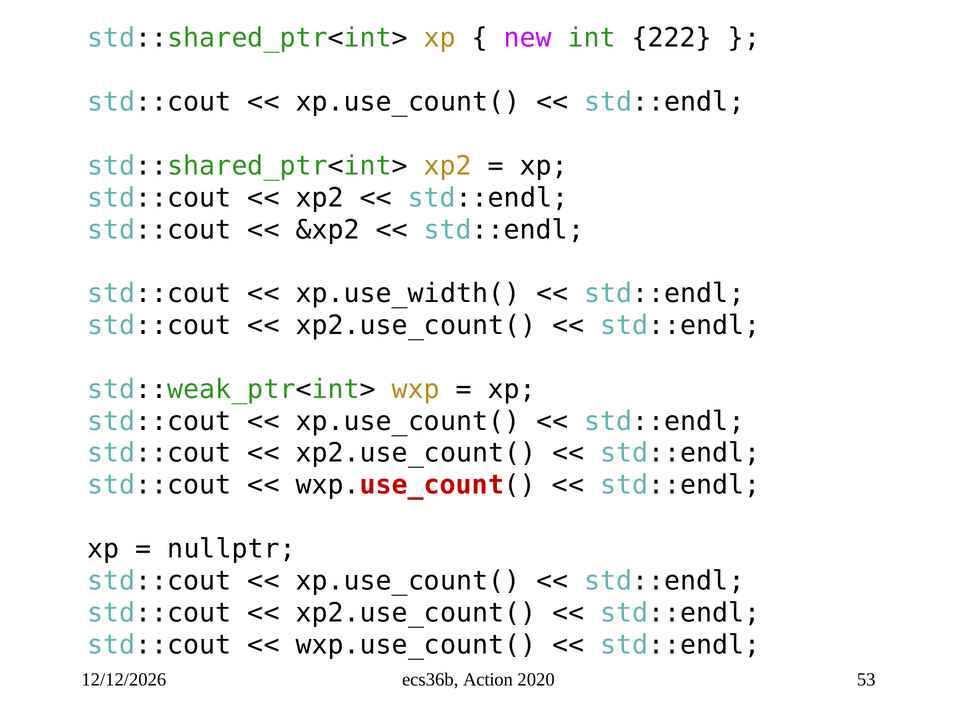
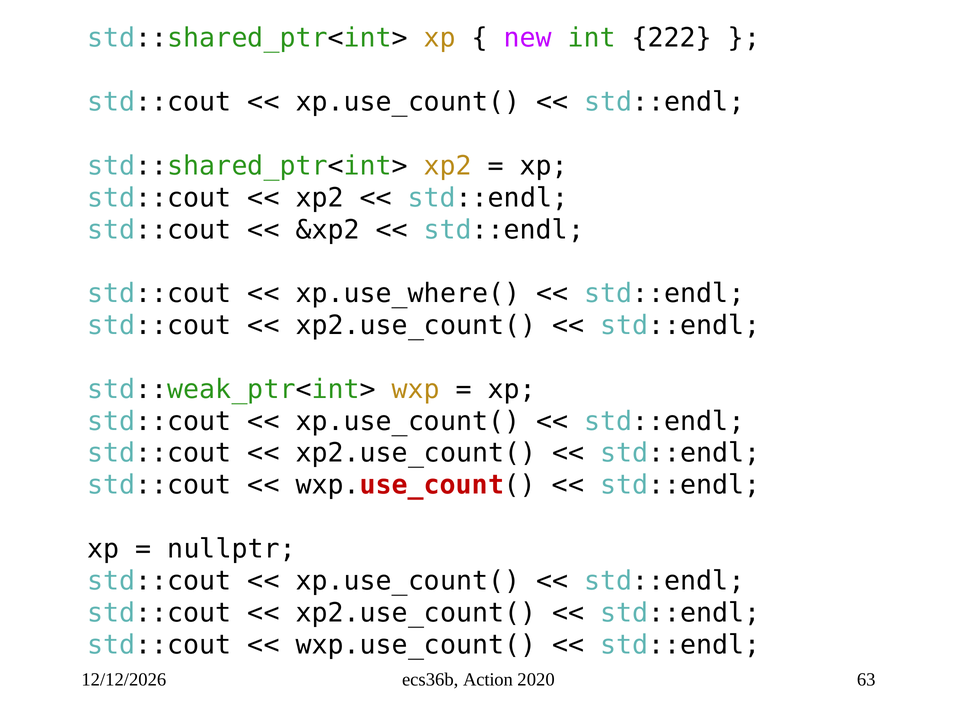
xp.use_width(: xp.use_width( -> xp.use_where( (408, 293)
53: 53 -> 63 (866, 679)
